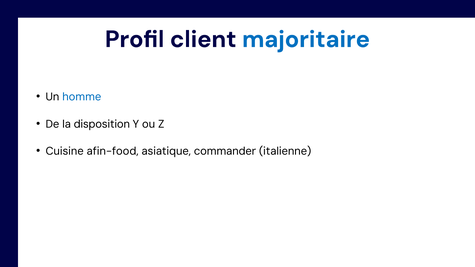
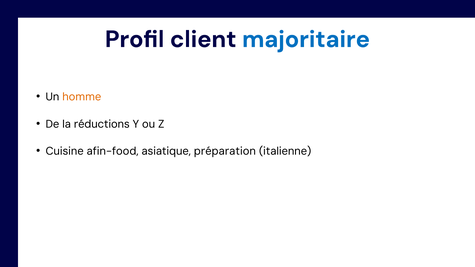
homme colour: blue -> orange (82, 97)
disposition: disposition -> réductions (102, 124)
commander: commander -> préparation (225, 151)
